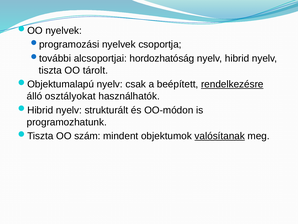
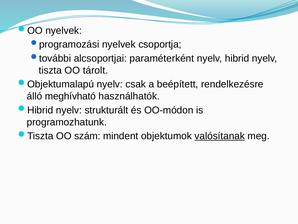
hordozhatóság: hordozhatóság -> paraméterként (162, 58)
rendelkezésre underline: present -> none (232, 84)
osztályokat: osztályokat -> meghívható (70, 96)
